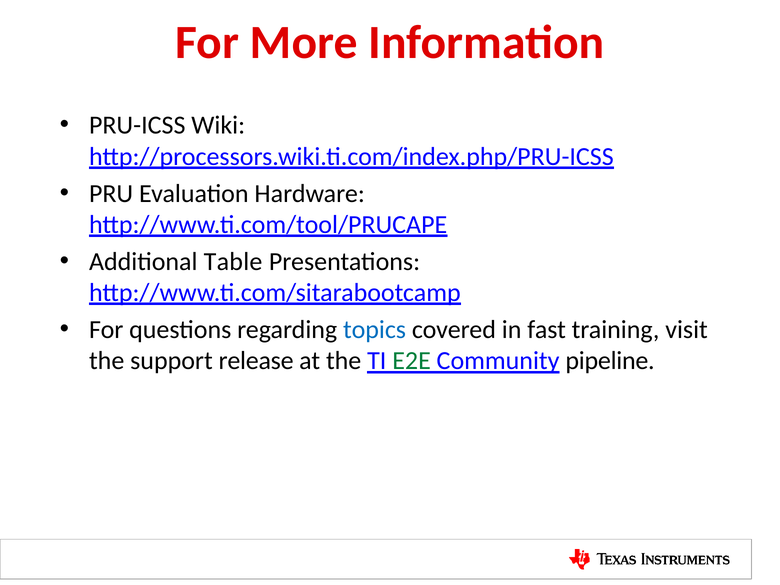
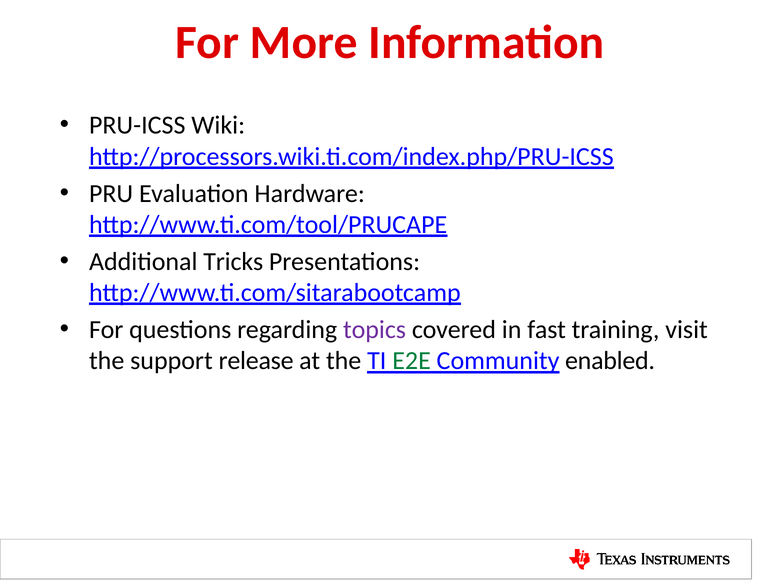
Table: Table -> Tricks (233, 262)
topics colour: blue -> purple (375, 330)
pipeline: pipeline -> enabled (610, 361)
